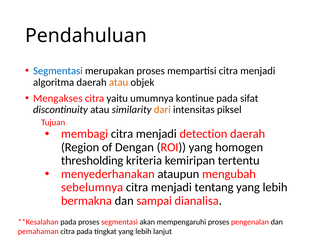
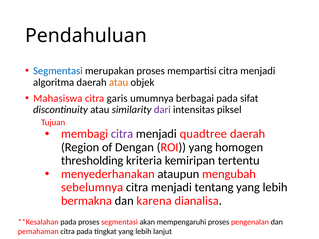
Mengakses: Mengakses -> Mahasiswa (58, 98)
yaitu: yaitu -> garis (117, 98)
kontinue: kontinue -> berbagai (195, 98)
dari colour: orange -> purple (162, 110)
citra colour: black -> purple (122, 134)
detection: detection -> quadtree (203, 134)
sampai: sampai -> karena (154, 201)
